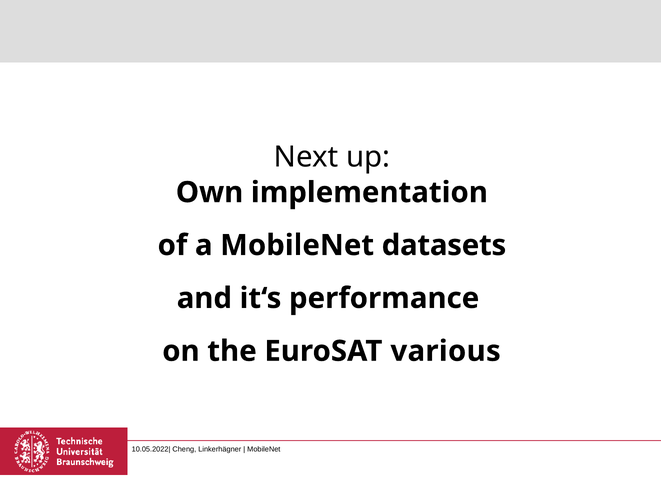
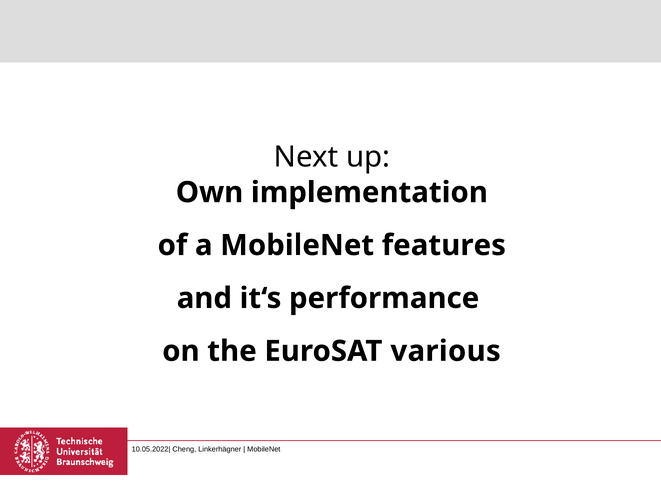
datasets: datasets -> features (444, 245)
